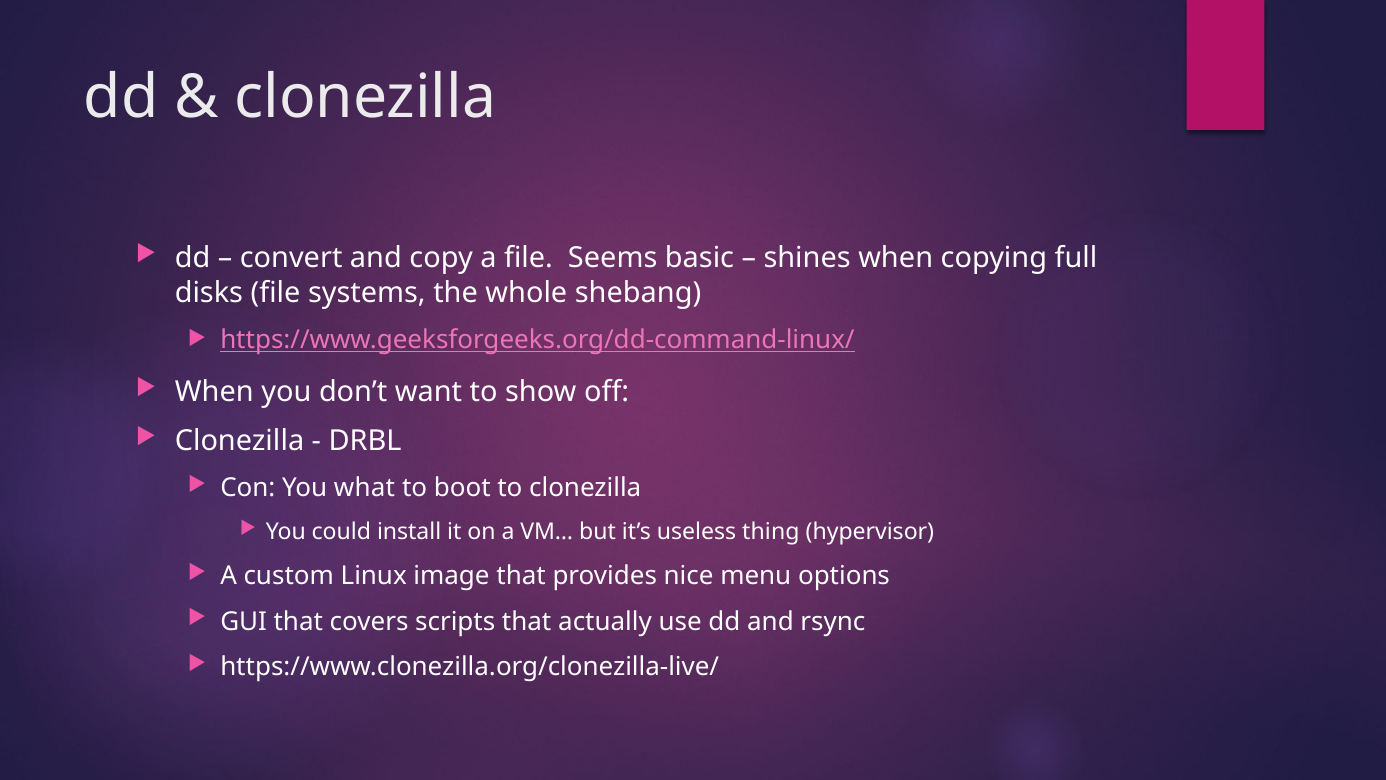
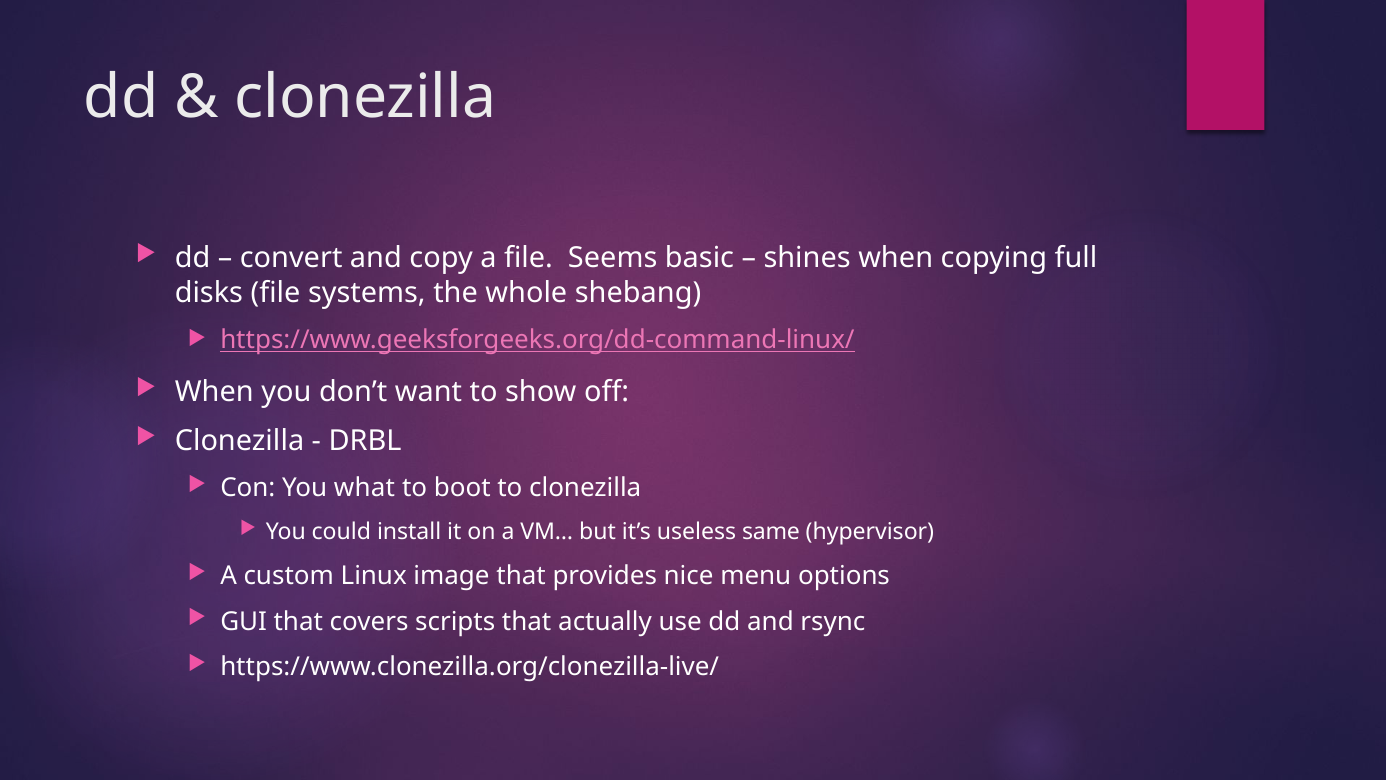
thing: thing -> same (771, 532)
